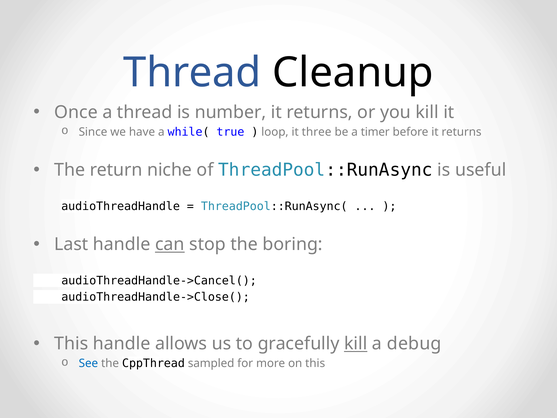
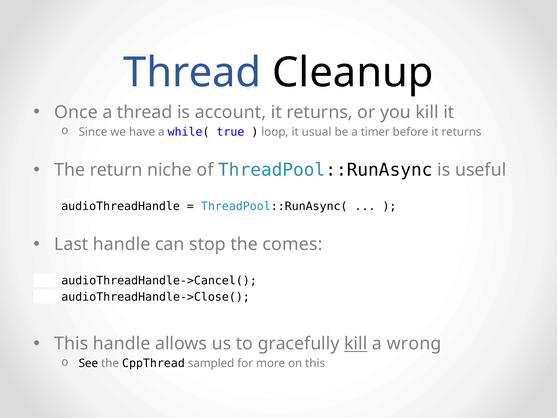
number: number -> account (230, 112)
three: three -> usual (317, 132)
can underline: present -> none (170, 244)
boring: boring -> comes (293, 244)
debug: debug -> wrong (414, 344)
See colour: blue -> black (88, 363)
